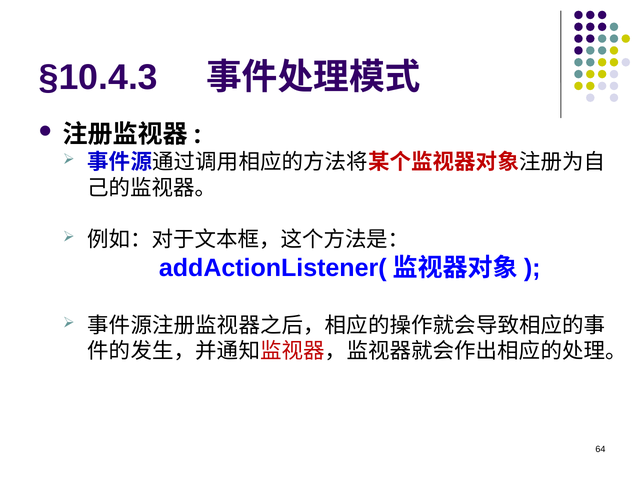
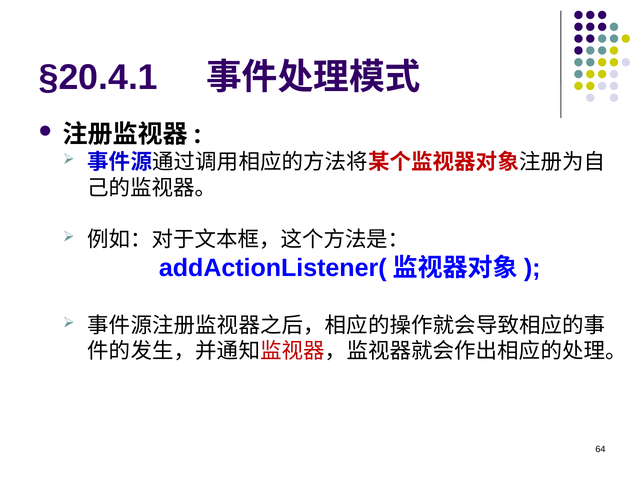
§10.4.3: §10.4.3 -> §20.4.1 (98, 78)
